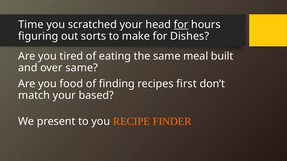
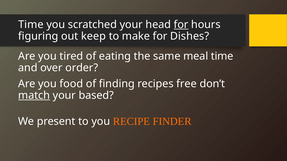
sorts: sorts -> keep (93, 36)
meal built: built -> time (222, 56)
over same: same -> order (82, 68)
first: first -> free (187, 84)
match underline: none -> present (34, 96)
